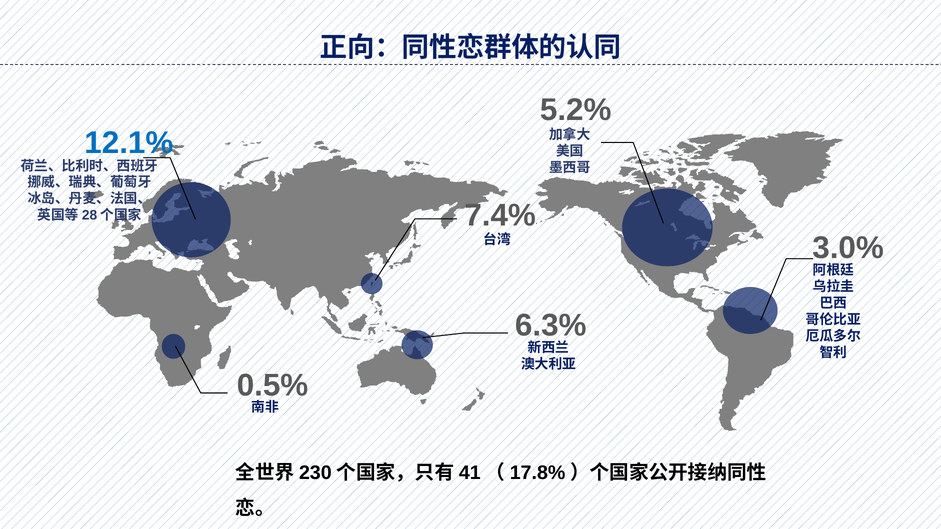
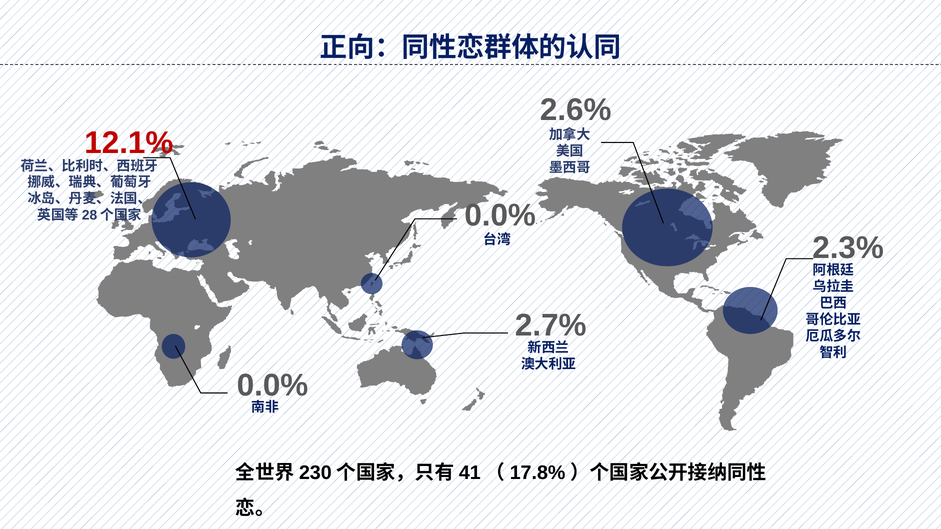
5.2%: 5.2% -> 2.6% (576, 110)
12.1% colour: blue -> red (129, 143)
7.4%: 7.4% -> 0.0% (500, 216)
3.0%: 3.0% -> 2.3% (848, 248)
6.3%: 6.3% -> 2.7% (551, 326)
0.5%: 0.5% -> 0.0% (273, 386)
